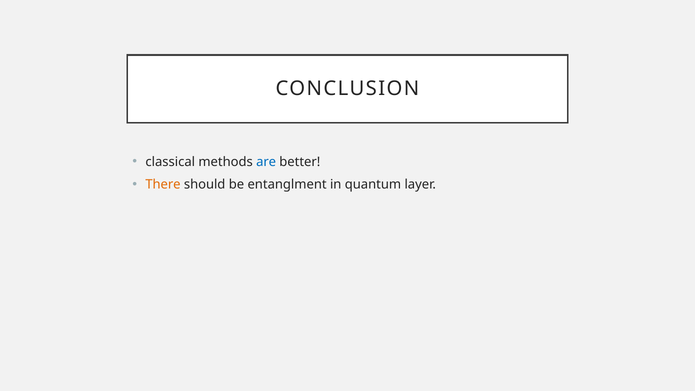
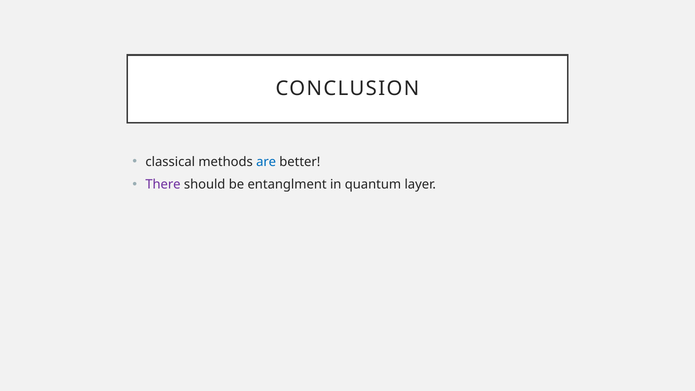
There colour: orange -> purple (163, 185)
